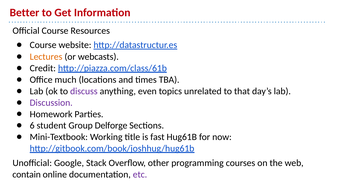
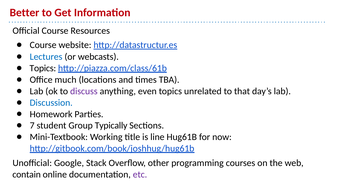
Lectures colour: orange -> blue (46, 57)
Credit: Credit -> Topics (43, 68)
Discussion colour: purple -> blue (51, 103)
6: 6 -> 7 (32, 126)
Delforge: Delforge -> Typically (111, 126)
fast: fast -> line (157, 137)
